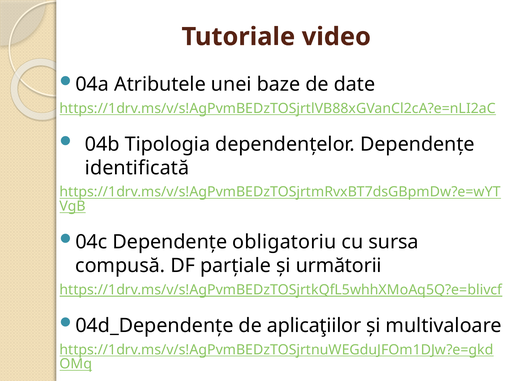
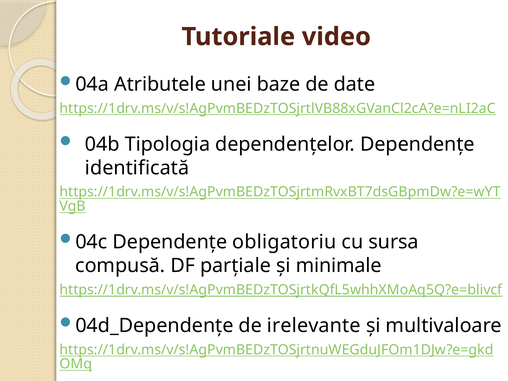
următorii: următorii -> minimale (339, 266)
aplicaţiilor: aplicaţiilor -> irelevante (314, 326)
